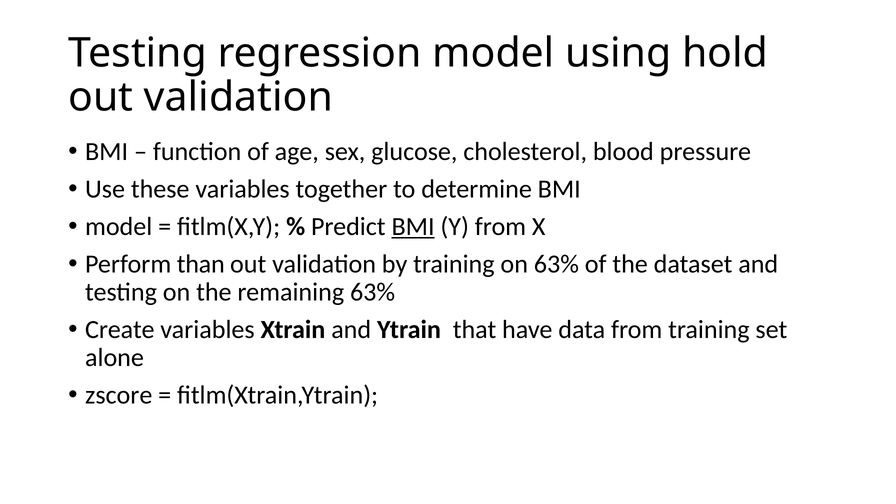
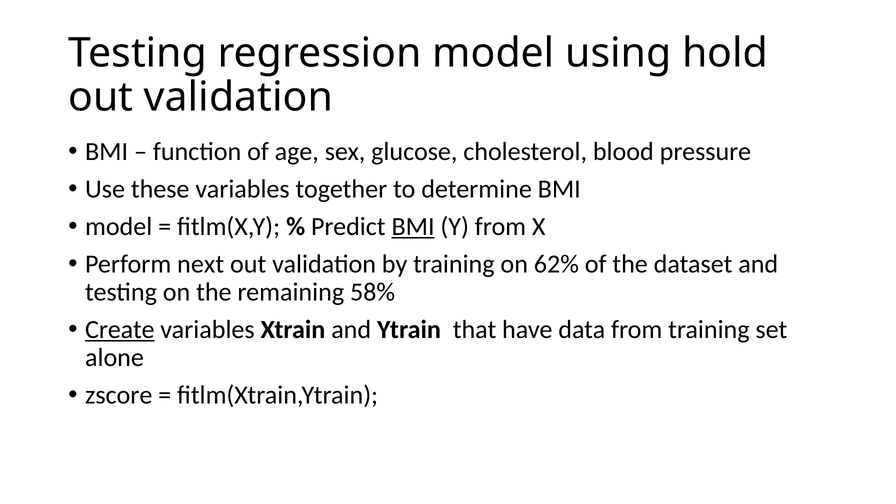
than: than -> next (201, 264)
on 63%: 63% -> 62% (556, 264)
remaining 63%: 63% -> 58% (373, 292)
Create underline: none -> present (120, 330)
